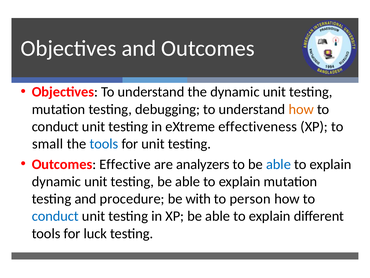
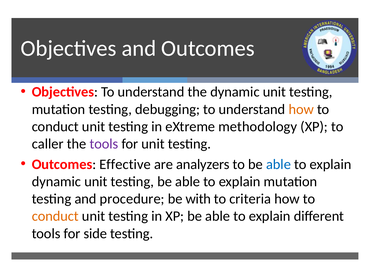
effectiveness: effectiveness -> methodology (258, 126)
small: small -> caller (48, 144)
tools colour: blue -> purple (104, 144)
person: person -> criteria (250, 199)
conduct colour: blue -> orange (55, 216)
luck: luck -> side (95, 233)
